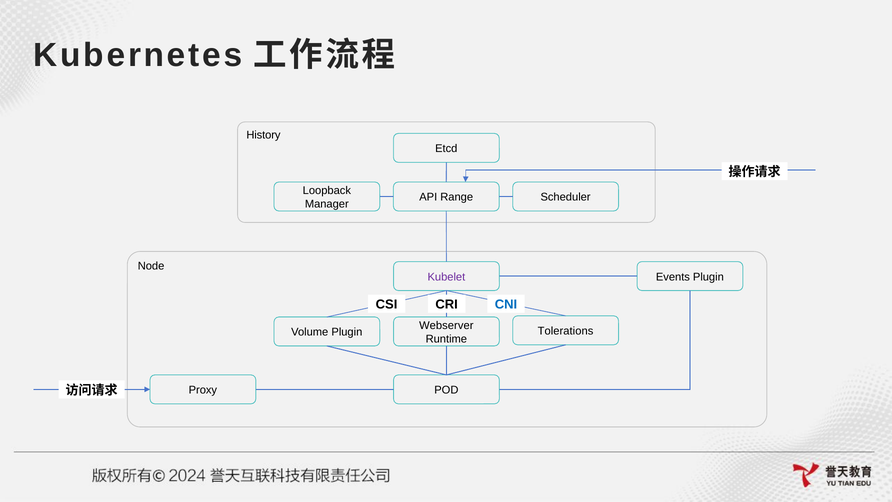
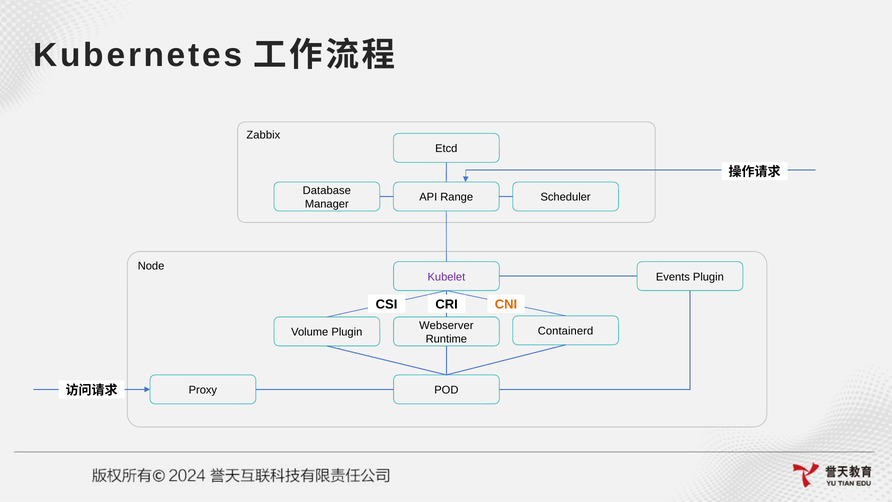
History: History -> Zabbix (263, 135)
Loopback: Loopback -> Database (327, 190)
CNI colour: blue -> orange (506, 305)
Tolerations: Tolerations -> Containerd (566, 331)
